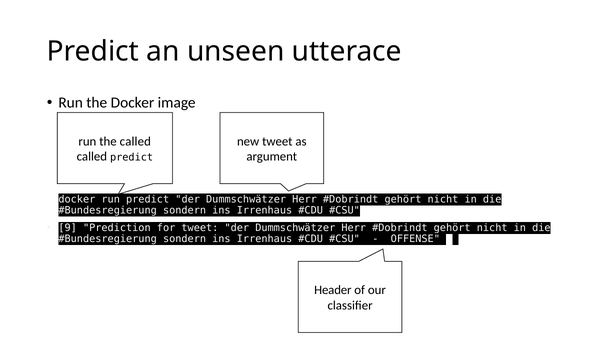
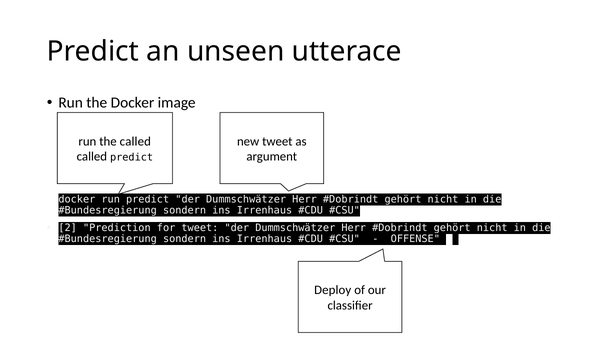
9: 9 -> 2 (68, 228)
Header: Header -> Deploy (333, 290)
